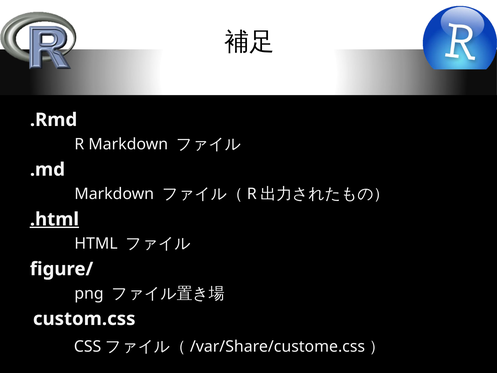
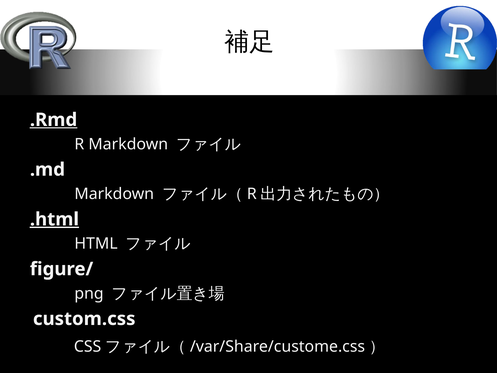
.Rmd underline: none -> present (54, 120)
